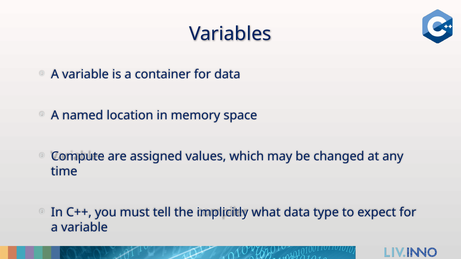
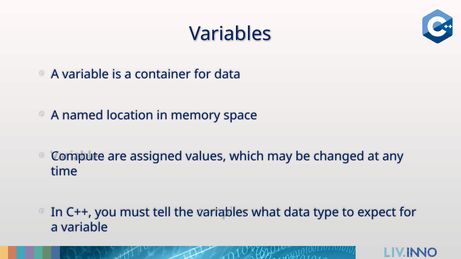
the implicitly: implicitly -> variables (223, 213)
